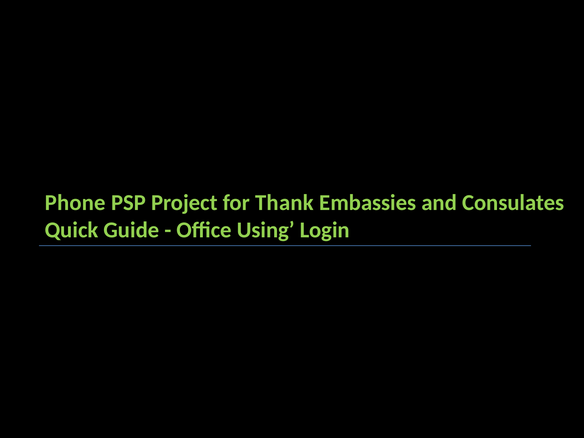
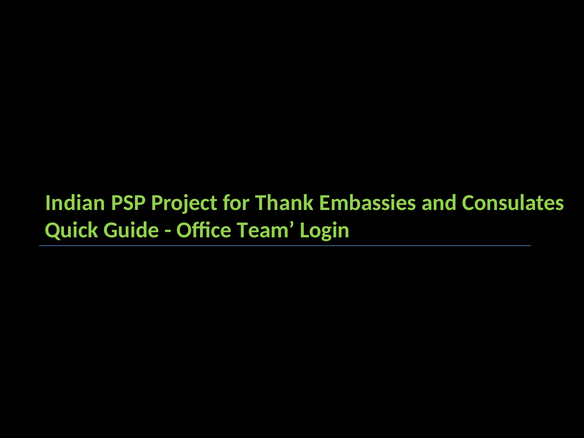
Phone: Phone -> Indian (75, 203)
Using: Using -> Team (266, 230)
